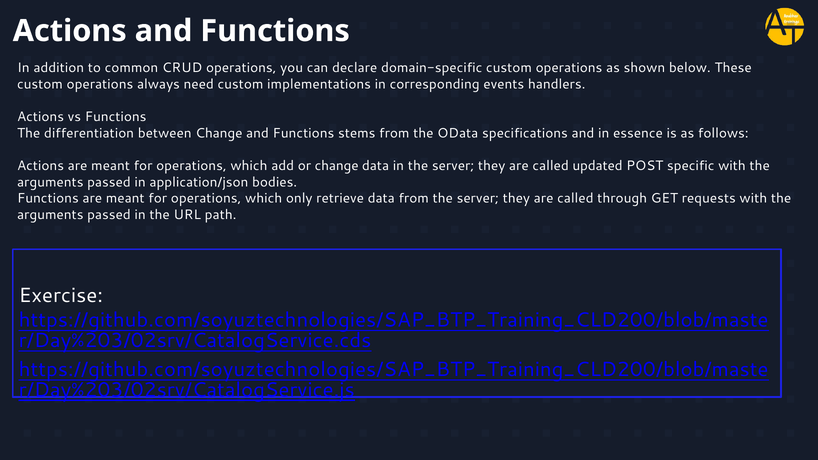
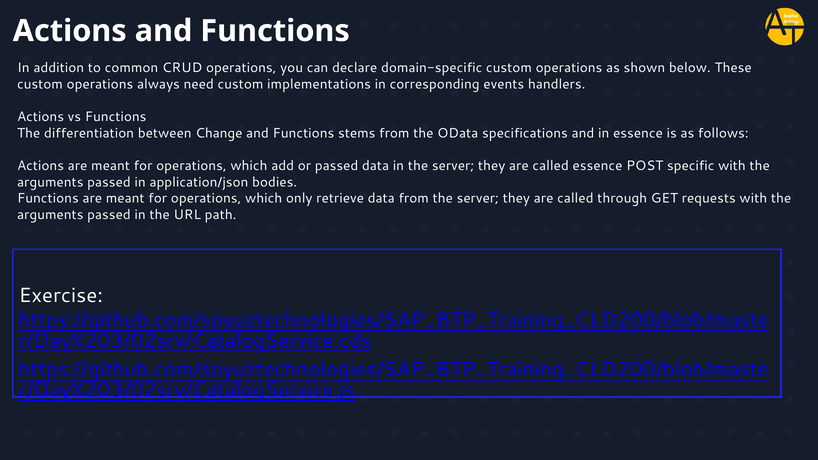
or change: change -> passed (337, 166)
called updated: updated -> essence (597, 166)
